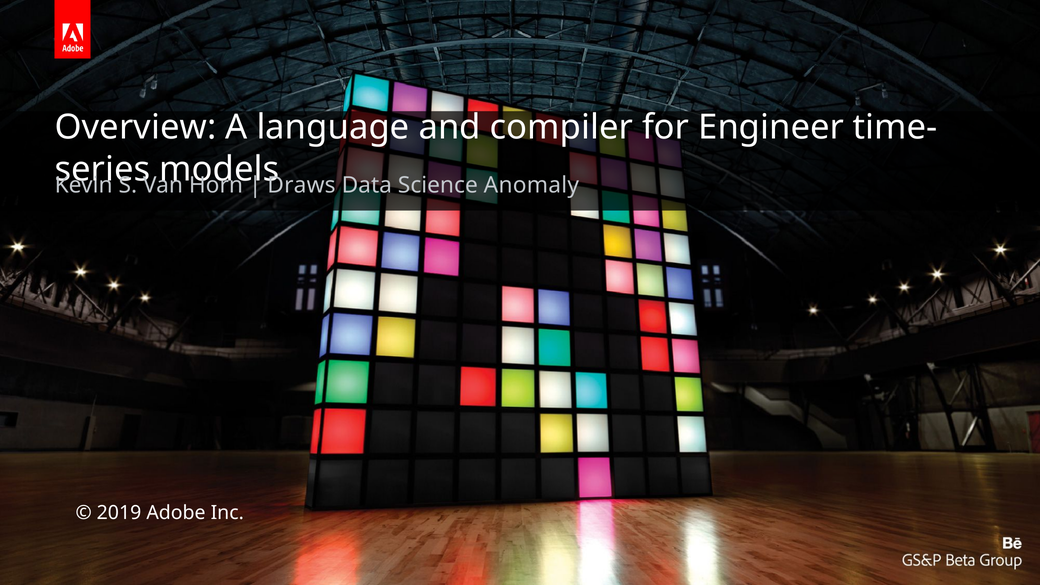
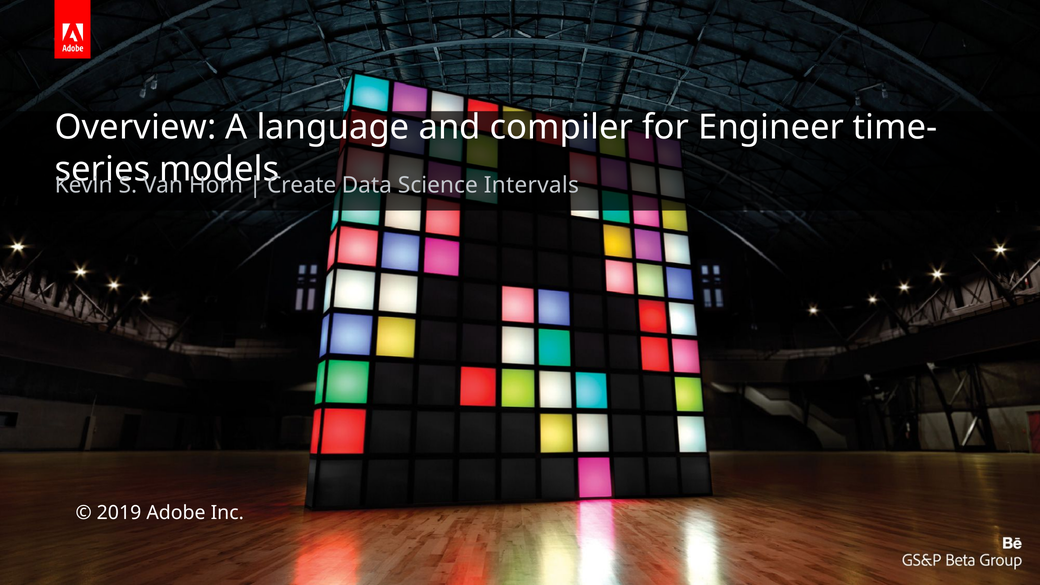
Draws: Draws -> Create (302, 185)
Anomaly: Anomaly -> Intervals (531, 185)
